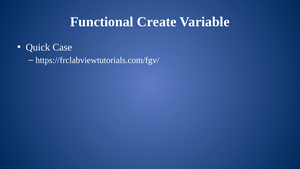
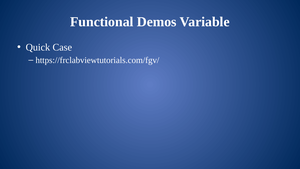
Create: Create -> Demos (157, 22)
